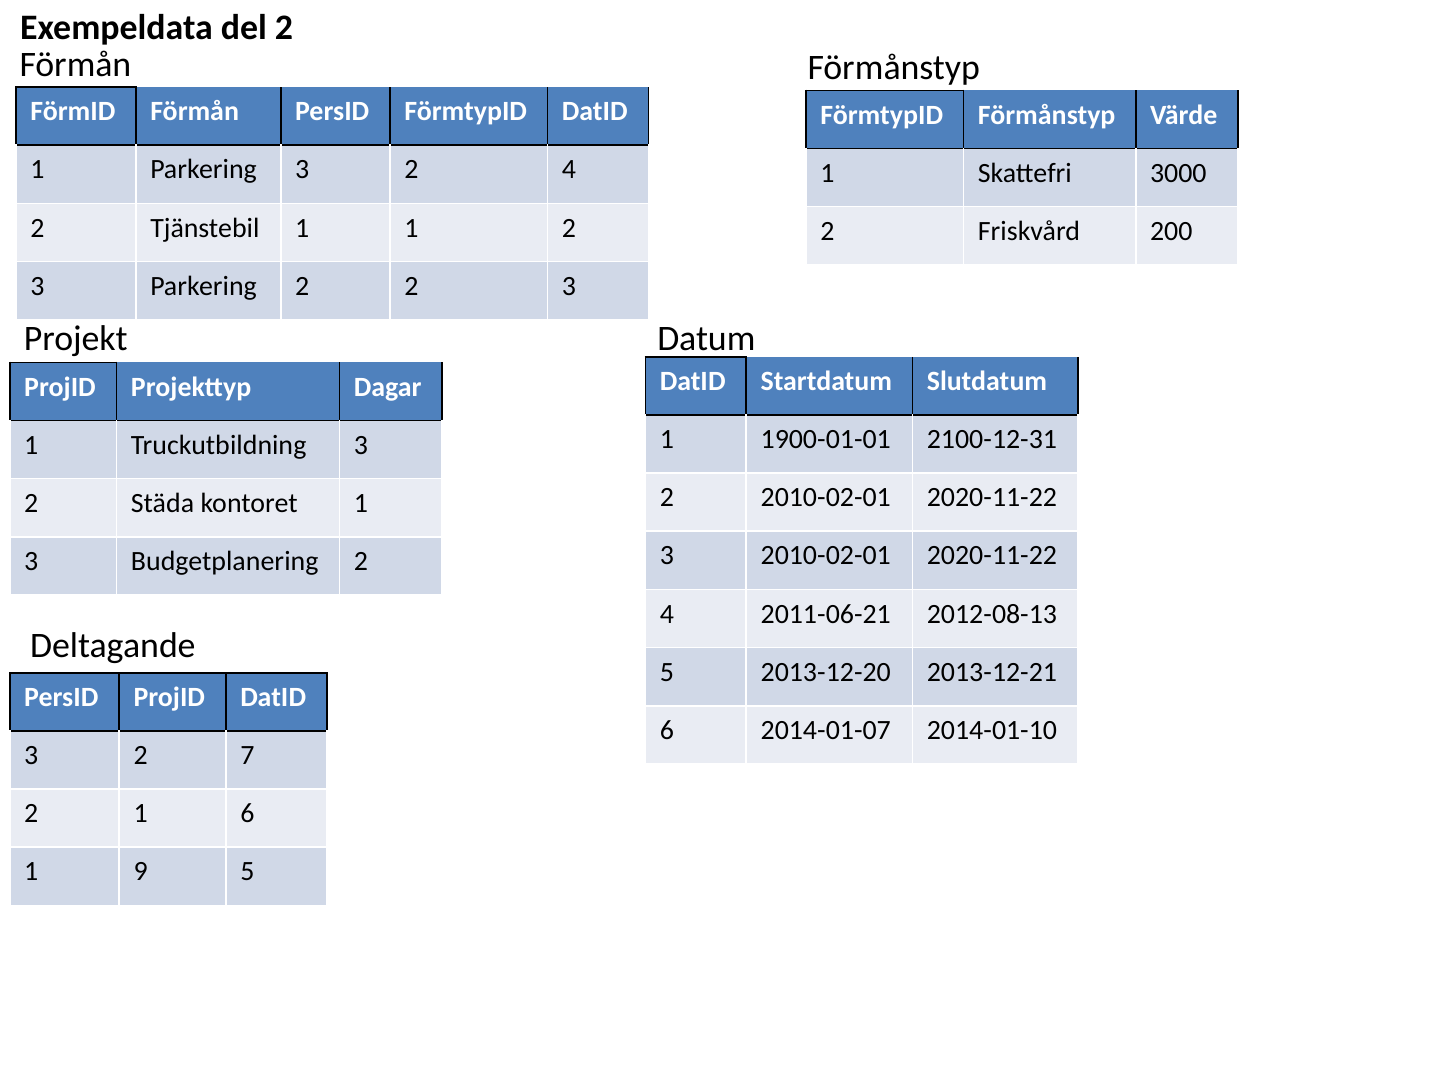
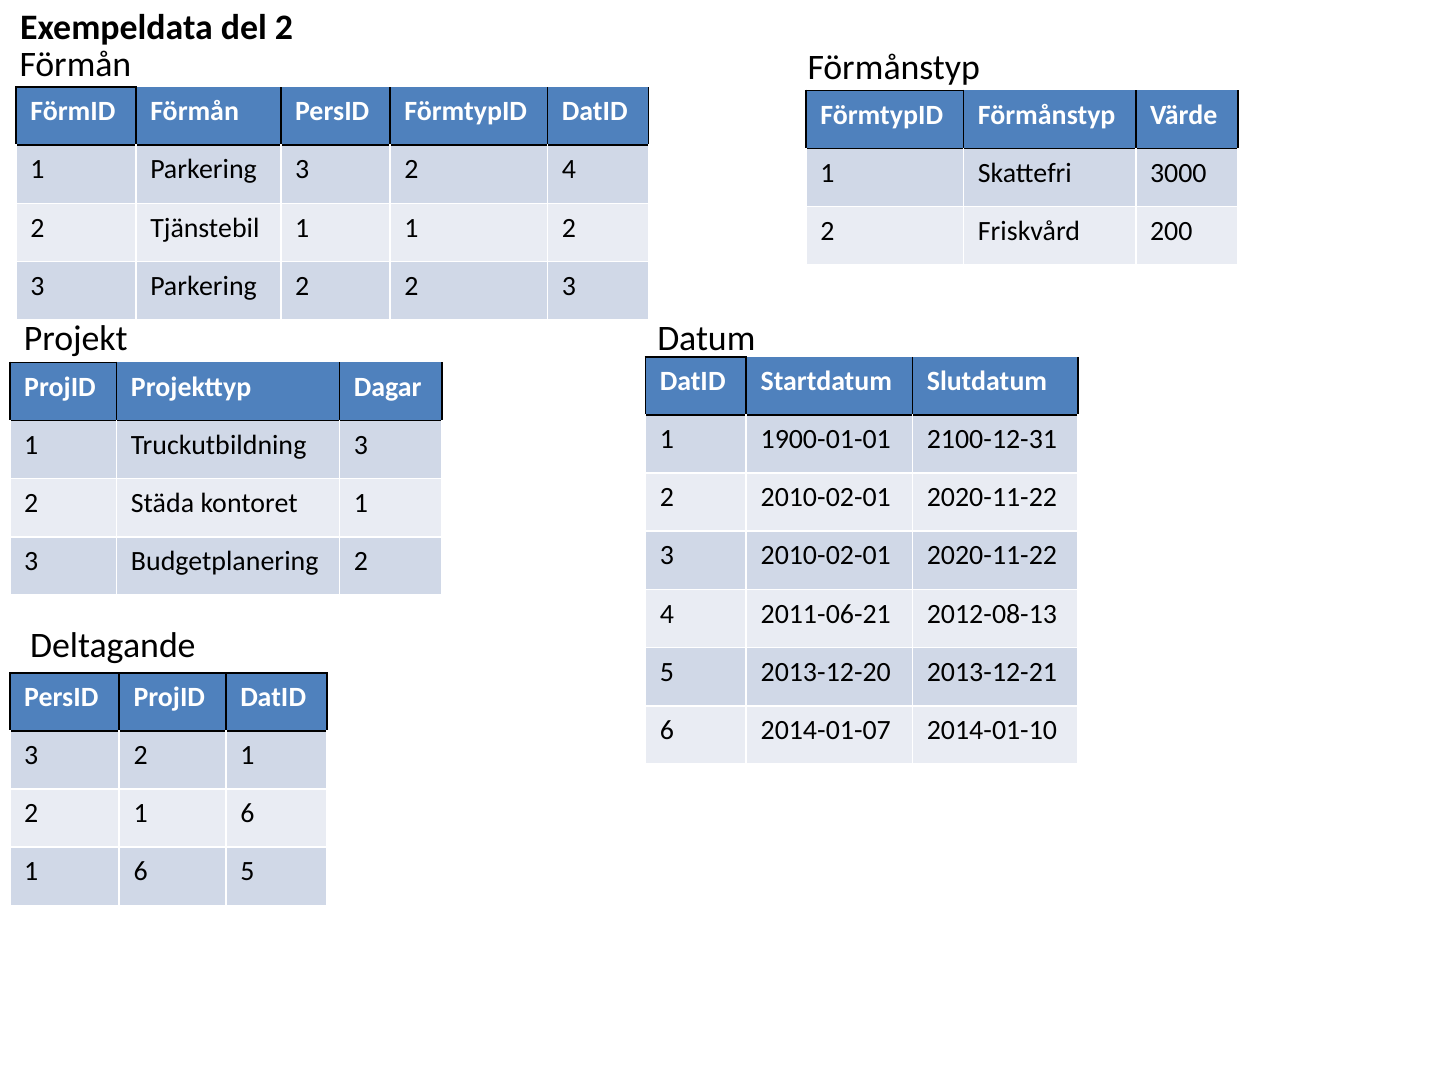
3 2 7: 7 -> 1 (247, 756)
9: 9 -> 6 (141, 872)
